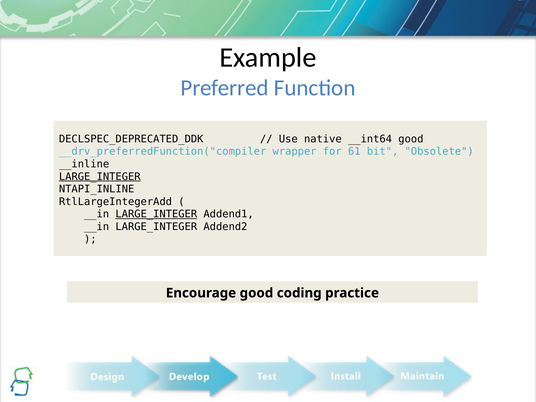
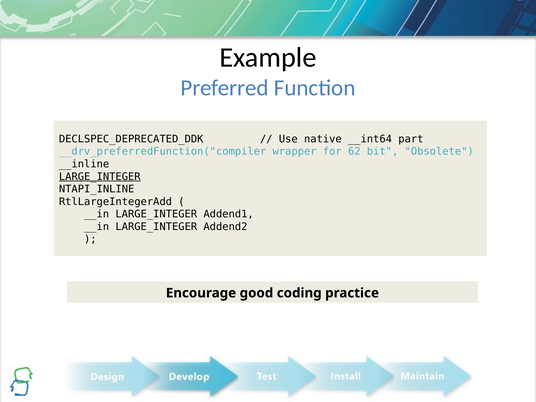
__int64 good: good -> part (411, 139)
61: 61 -> 62 (354, 152)
LARGE_INTEGER underline: present -> none (156, 214)
